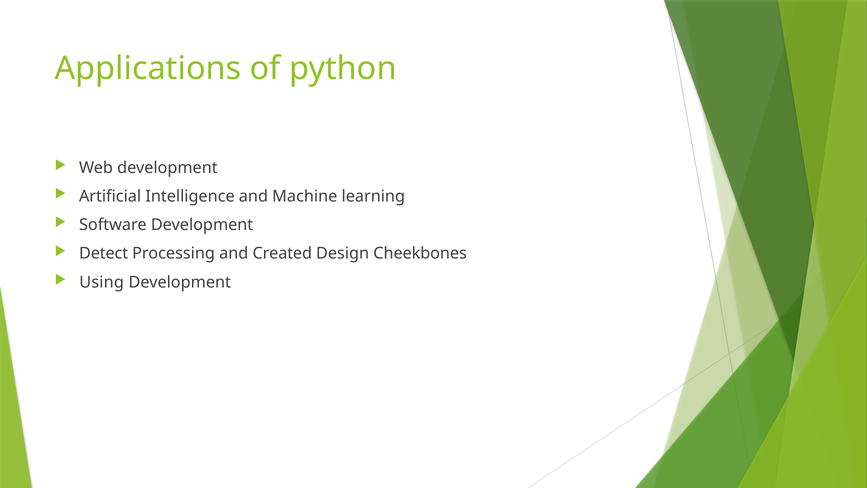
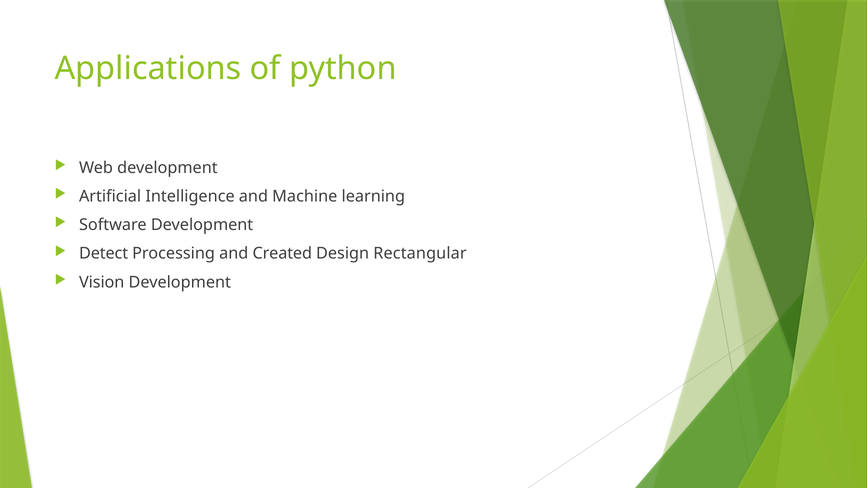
Cheekbones: Cheekbones -> Rectangular (420, 253)
Using: Using -> Vision (102, 282)
